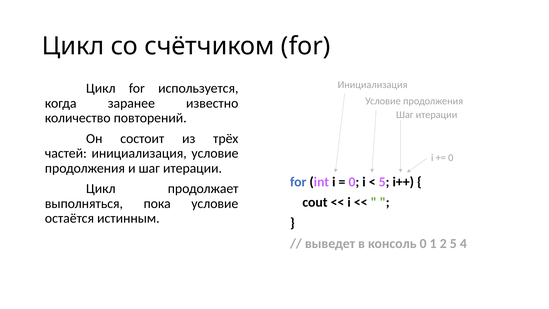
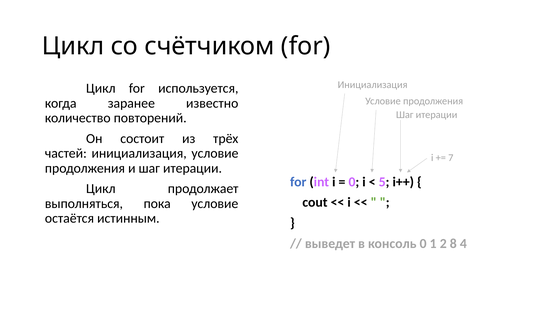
0: 0 -> 7 (451, 158)
2 5: 5 -> 8 (453, 243)
